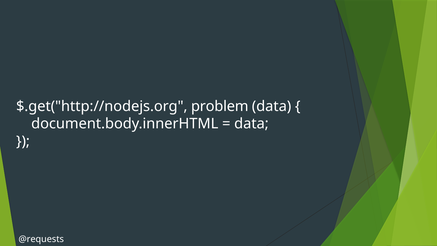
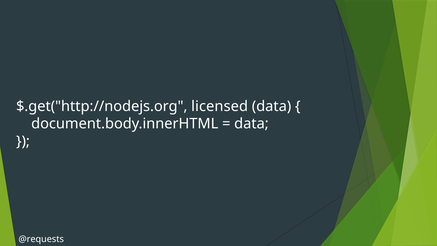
problem: problem -> licensed (220, 106)
